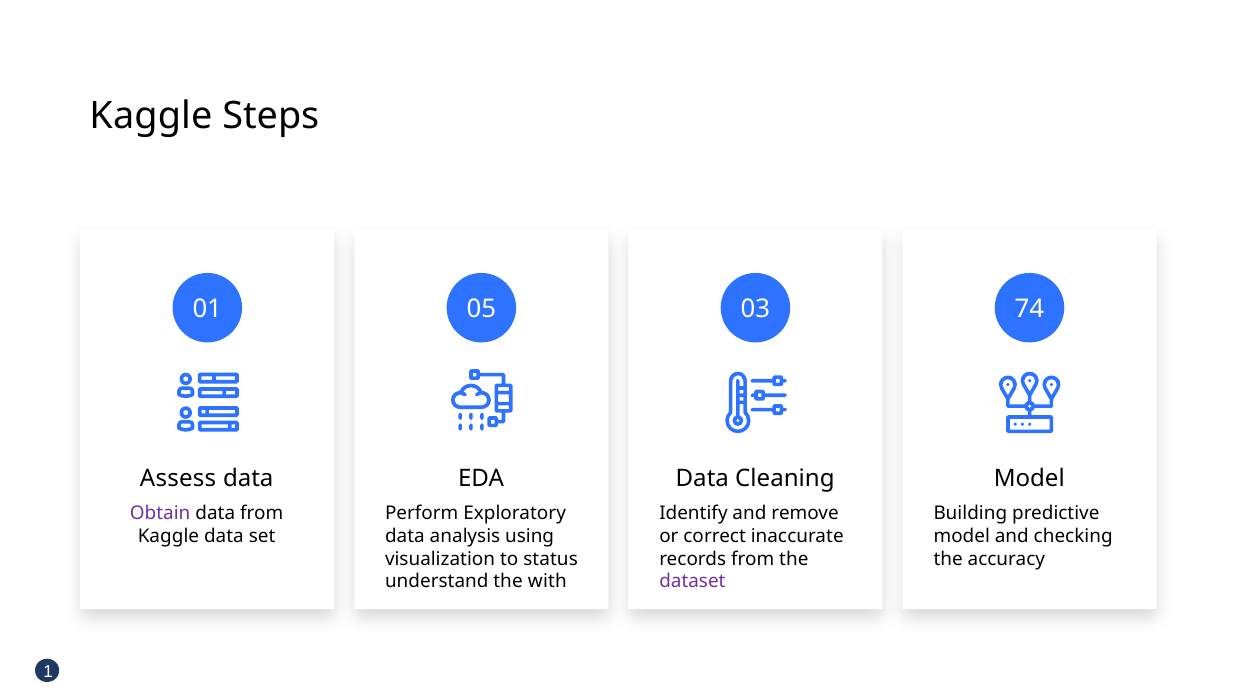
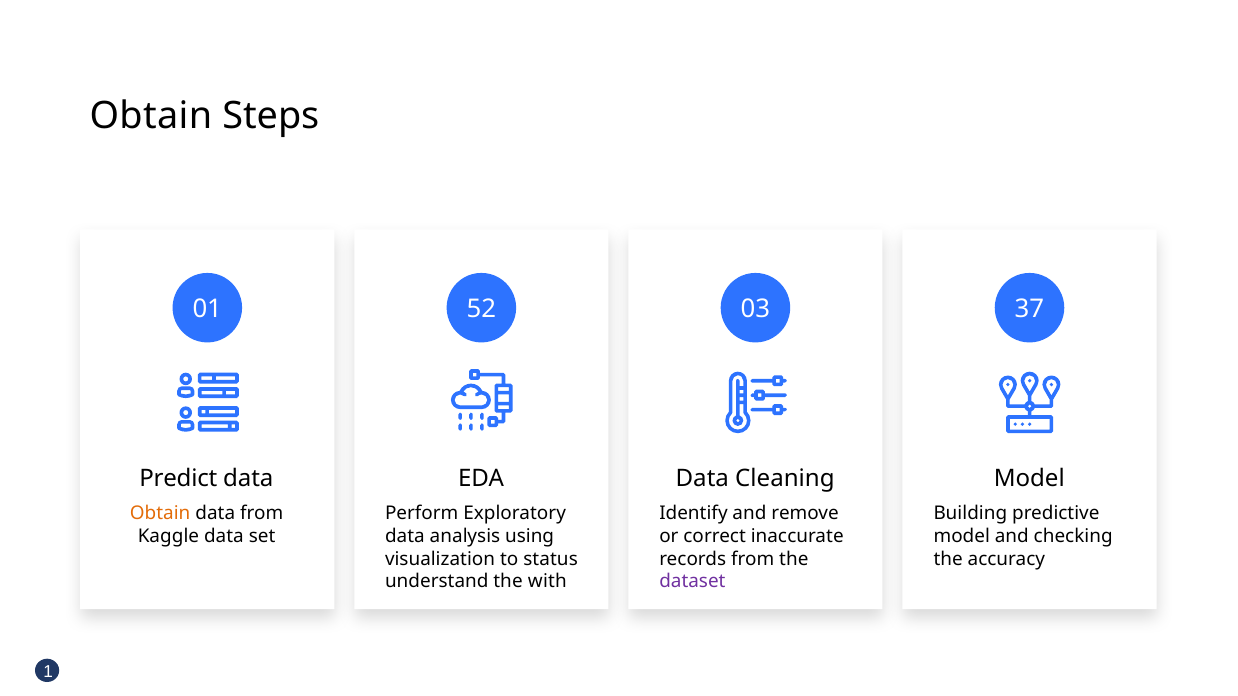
Kaggle: Kaggle -> Obtain (151, 116)
05: 05 -> 52 (481, 310)
74: 74 -> 37 (1029, 310)
Assess: Assess -> Predict (178, 478)
Obtain colour: purple -> orange (160, 514)
